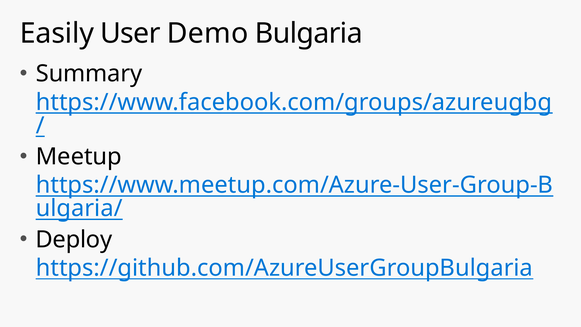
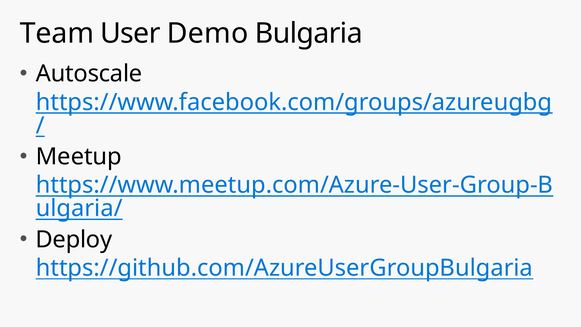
Easily: Easily -> Team (57, 33)
Summary: Summary -> Autoscale (89, 74)
